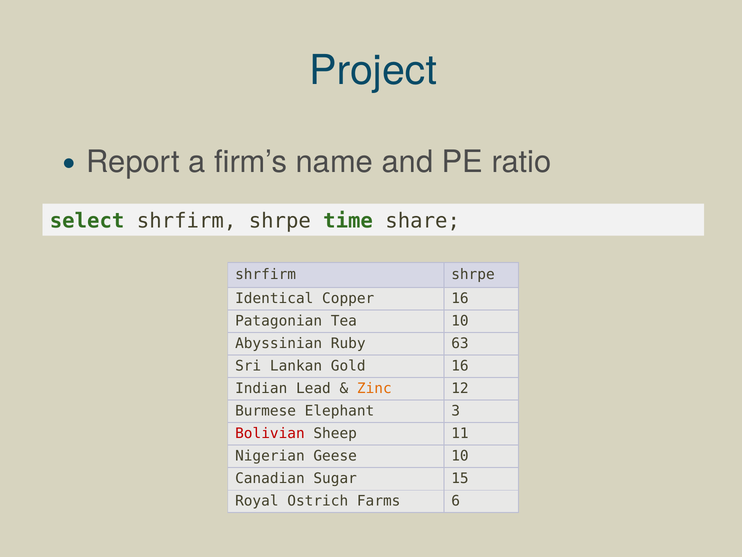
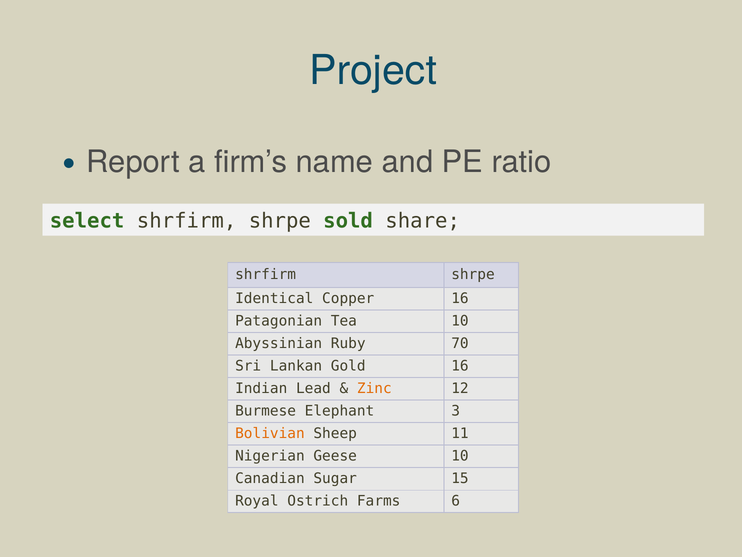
time: time -> sold (348, 221)
63: 63 -> 70 (460, 343)
Bolivian colour: red -> orange (270, 433)
